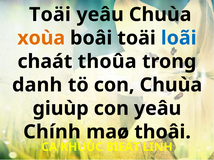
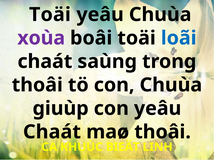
xoùa colour: orange -> purple (41, 38)
thoûa: thoûa -> saùng (107, 62)
danh: danh -> thoâi (37, 85)
Chính: Chính -> Chaát (52, 132)
